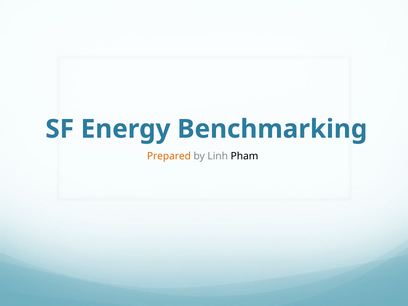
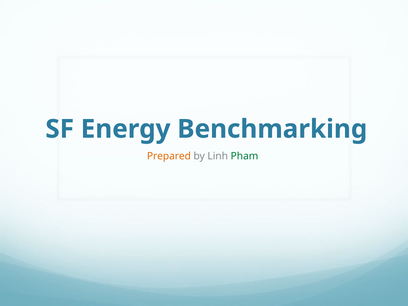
Pham colour: black -> green (244, 156)
